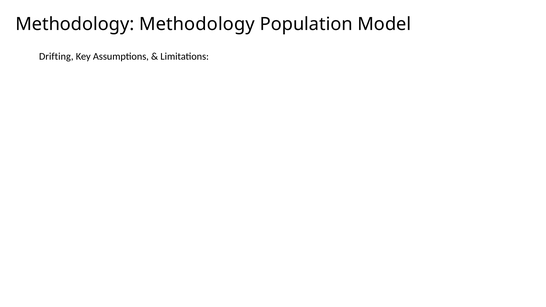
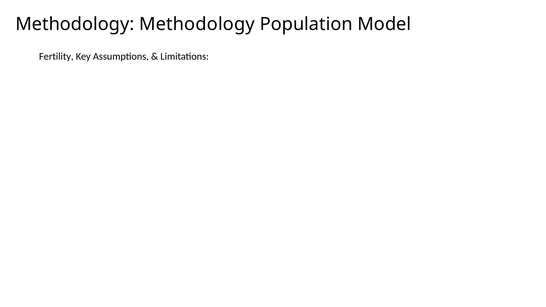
Drifting: Drifting -> Fertility (56, 56)
